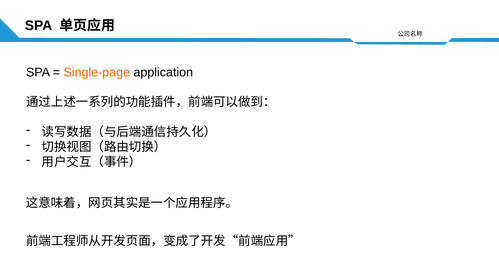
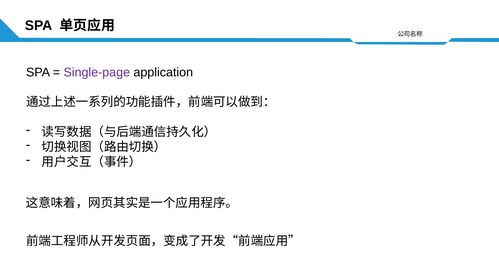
Single-page colour: orange -> purple (97, 73)
